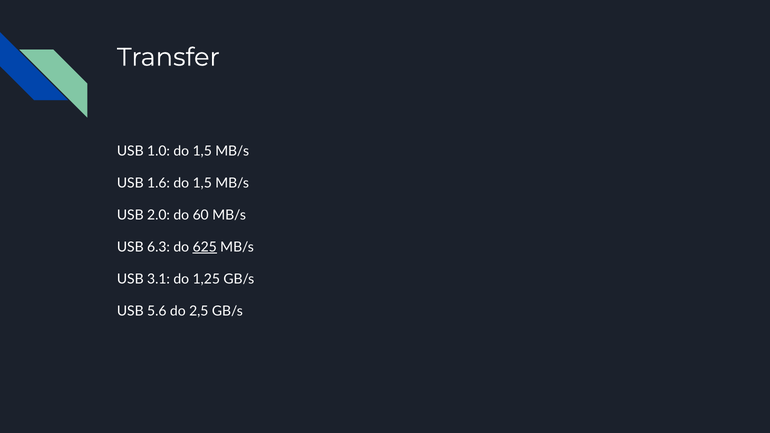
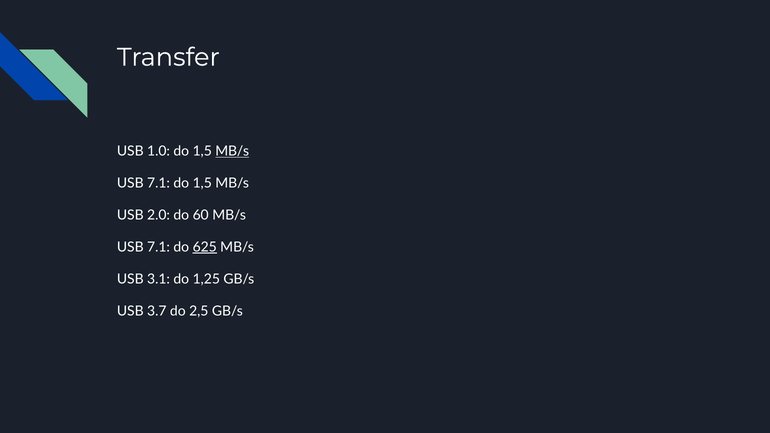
MB/s underline: none -> present (232, 151)
1.6: 1.6 -> 7.1 (159, 183)
6.3: 6.3 -> 7.1 (159, 247)
5.6: 5.6 -> 3.7 (157, 311)
